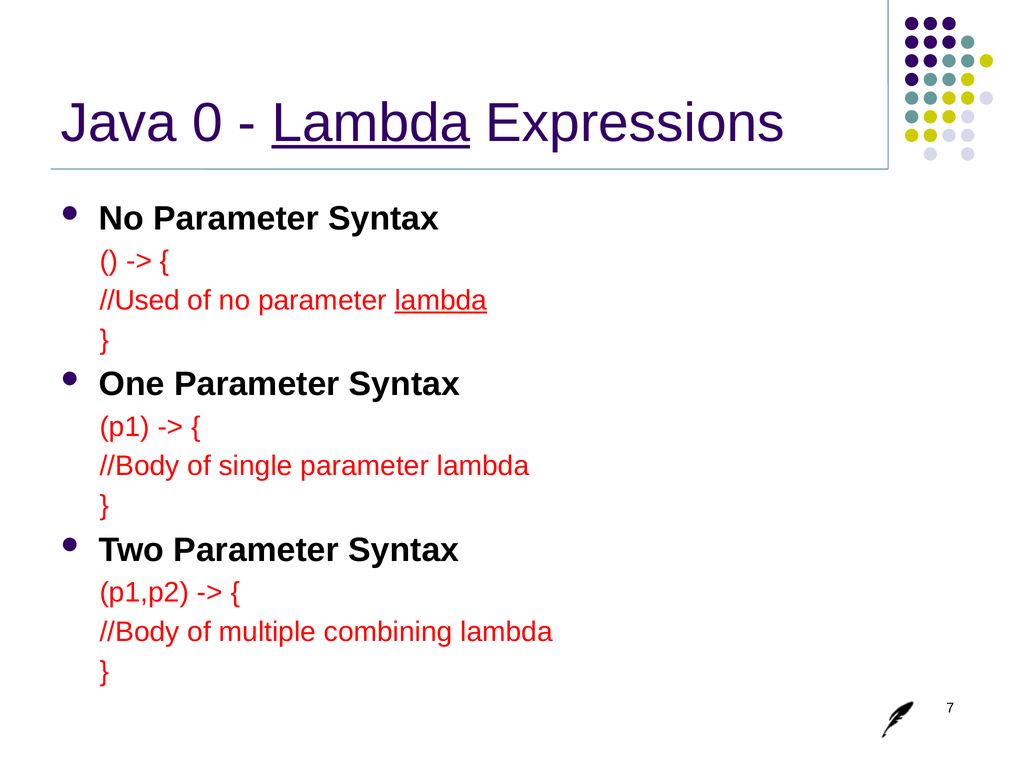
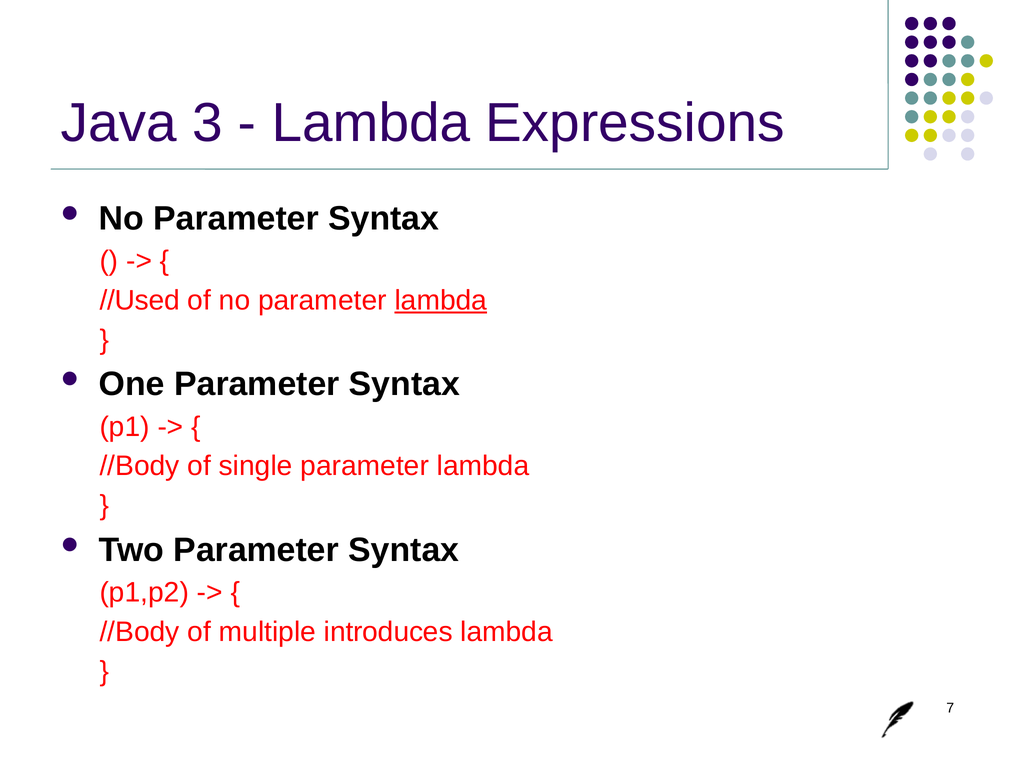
0: 0 -> 3 (207, 123)
Lambda underline: present -> none (371, 123)
combining: combining -> introduces (388, 632)
